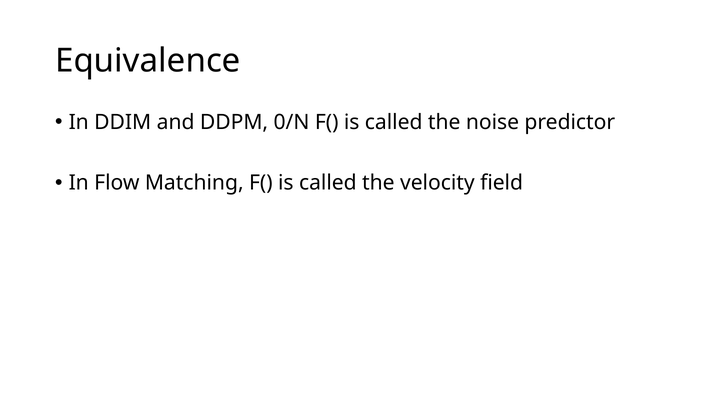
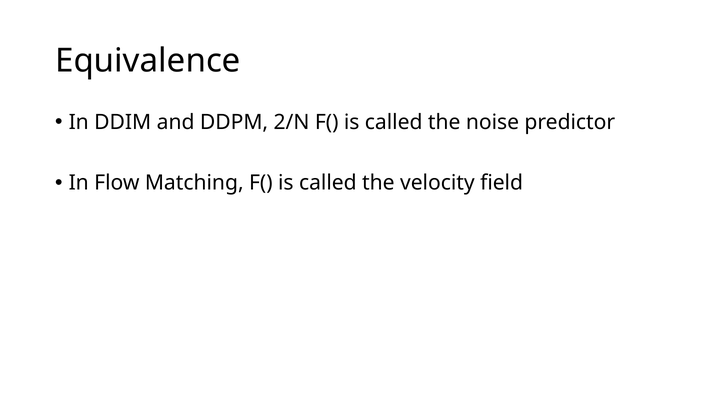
0/N: 0/N -> 2/N (292, 122)
